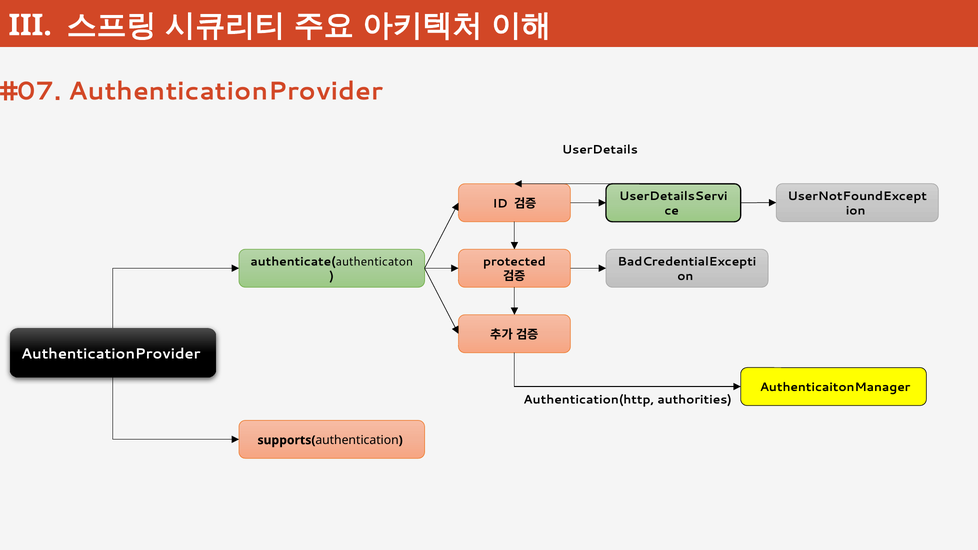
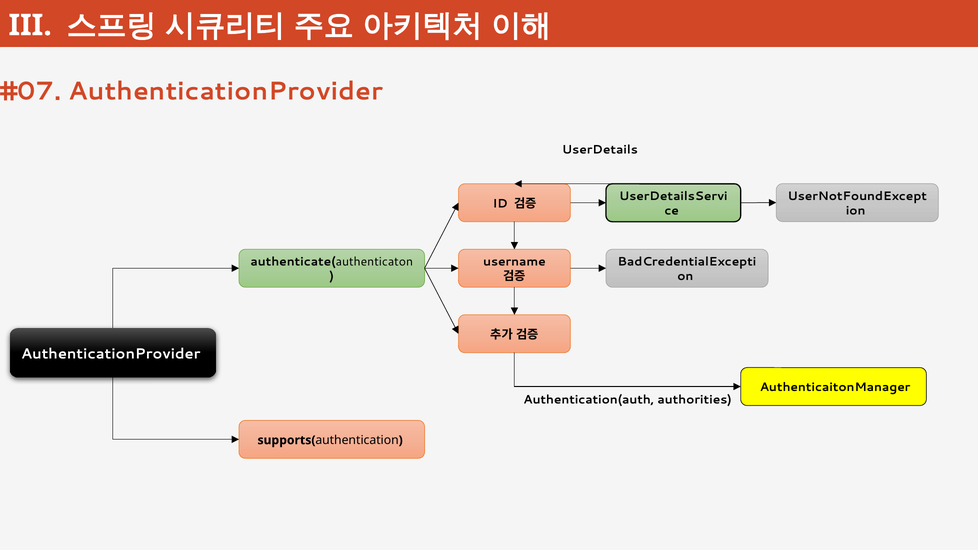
protected: protected -> username (514, 262)
Authentication(http: Authentication(http -> Authentication(auth (589, 400)
